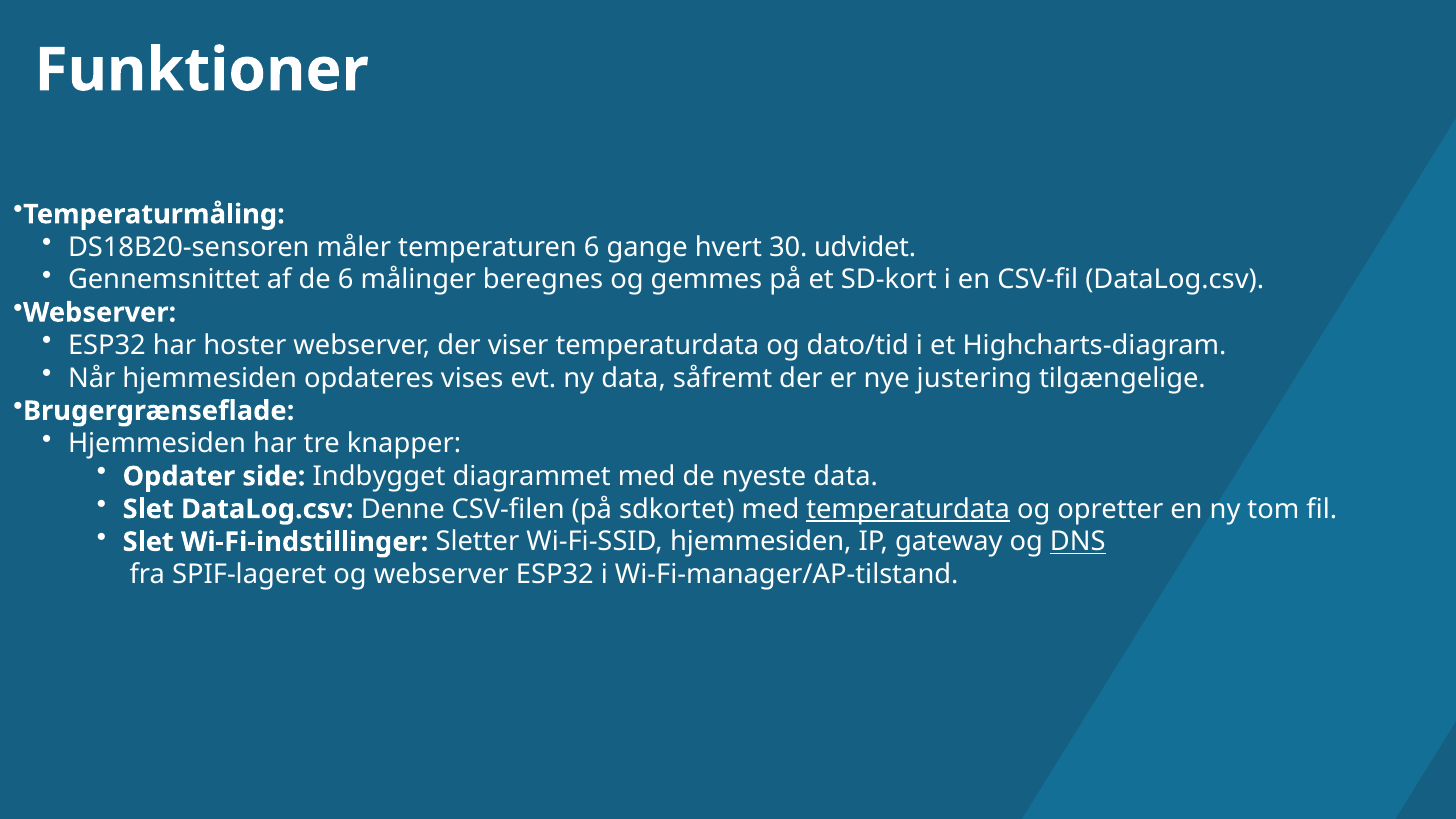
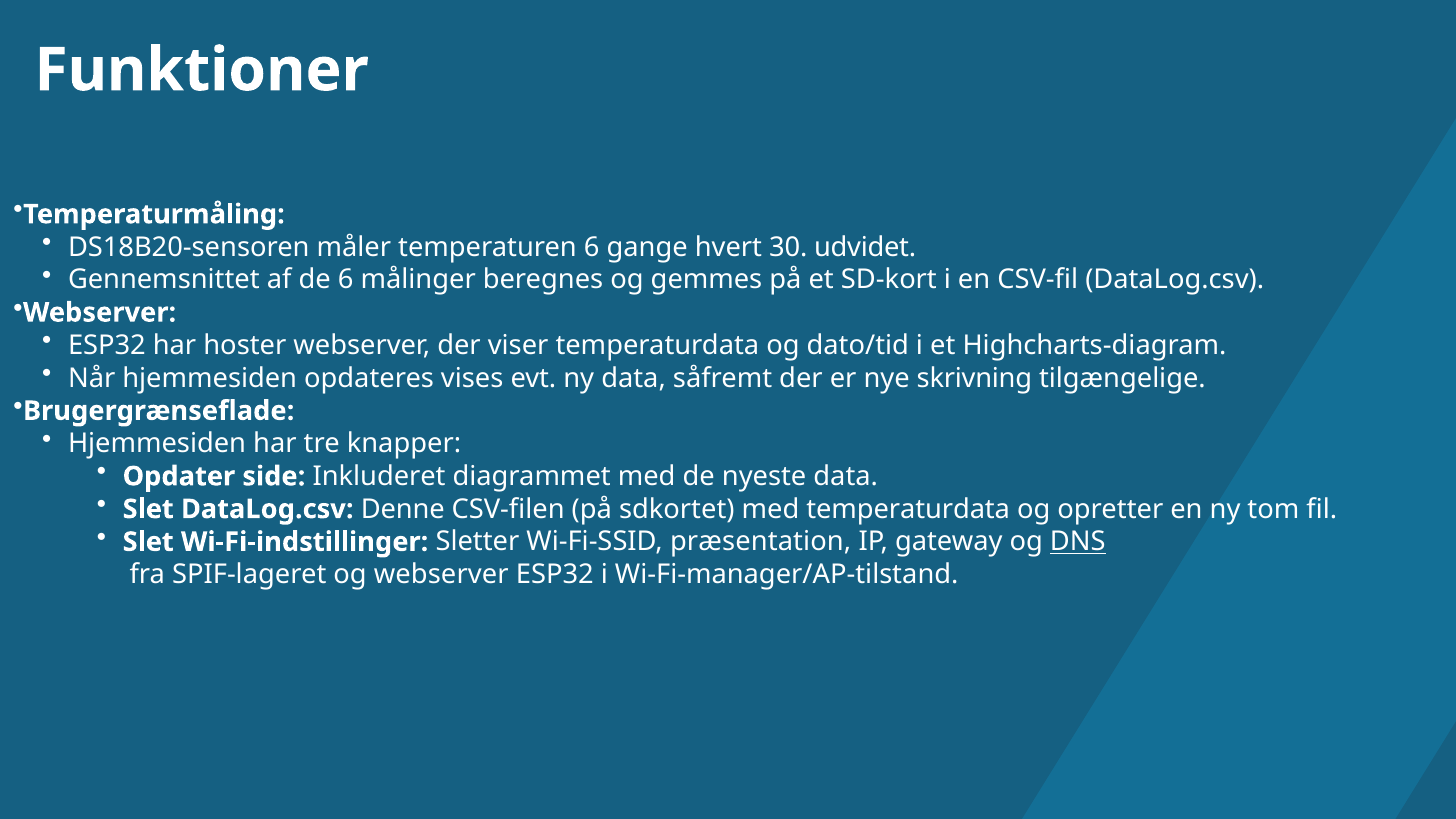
justering: justering -> skrivning (974, 378)
Indbygget: Indbygget -> Inkluderet (379, 476)
temperaturdata underline: present -> none (908, 509)
Wi-Fi-SSID hjemmesiden: hjemmesiden -> præsentation (761, 542)
